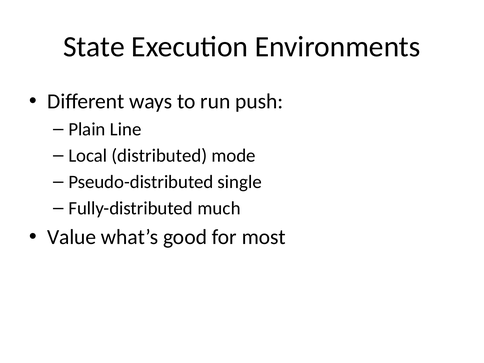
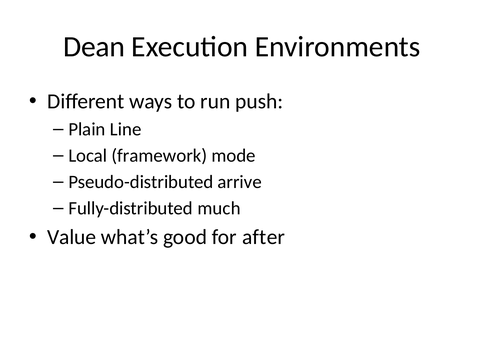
State: State -> Dean (94, 47)
distributed: distributed -> framework (159, 156)
single: single -> arrive (240, 182)
most: most -> after (264, 237)
